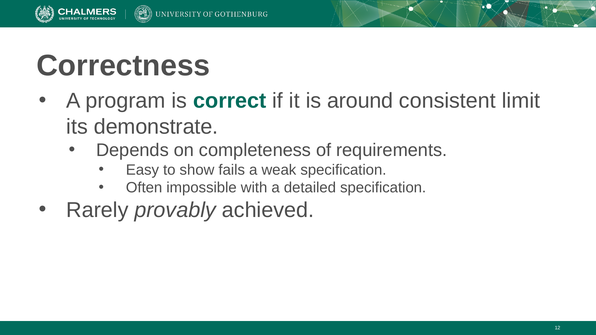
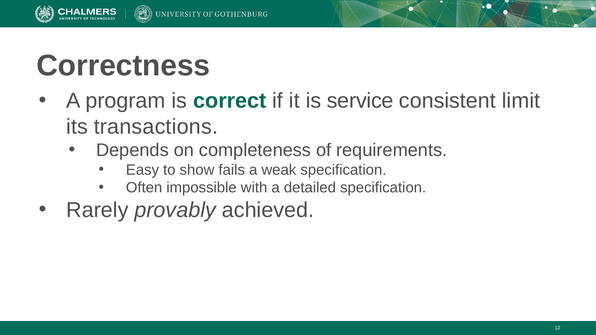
around: around -> service (360, 101)
demonstrate: demonstrate -> transactions (156, 127)
